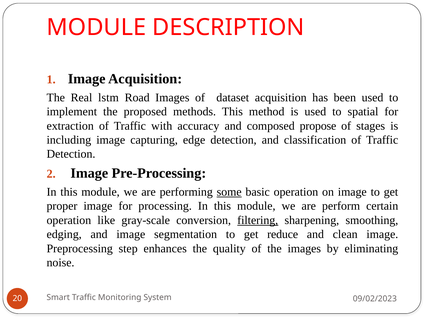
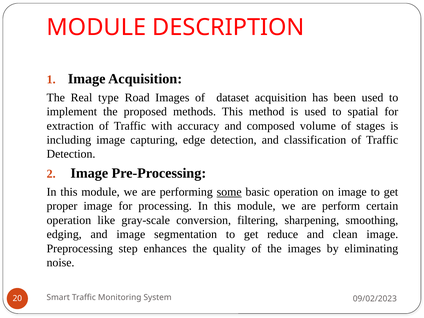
lstm: lstm -> type (108, 98)
propose: propose -> volume (318, 126)
filtering underline: present -> none (258, 220)
